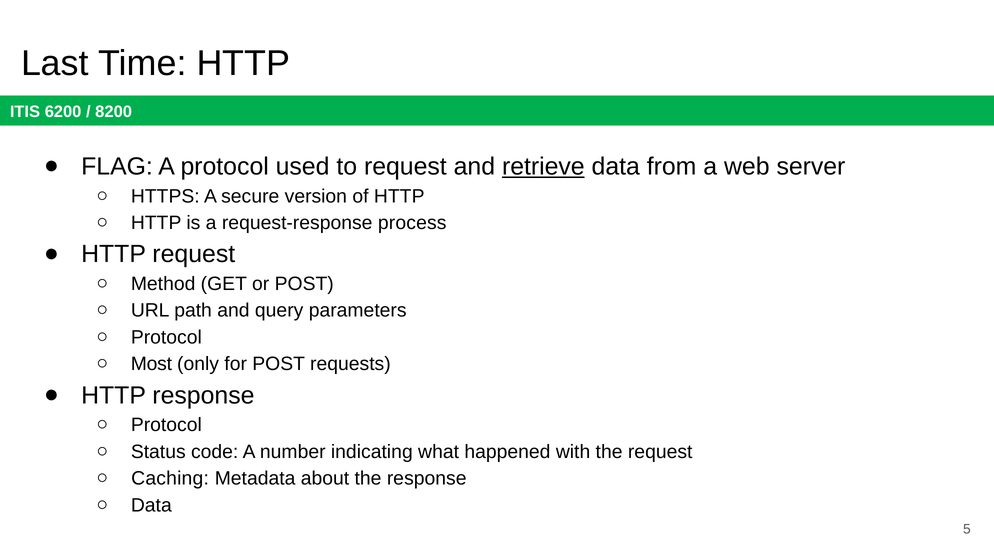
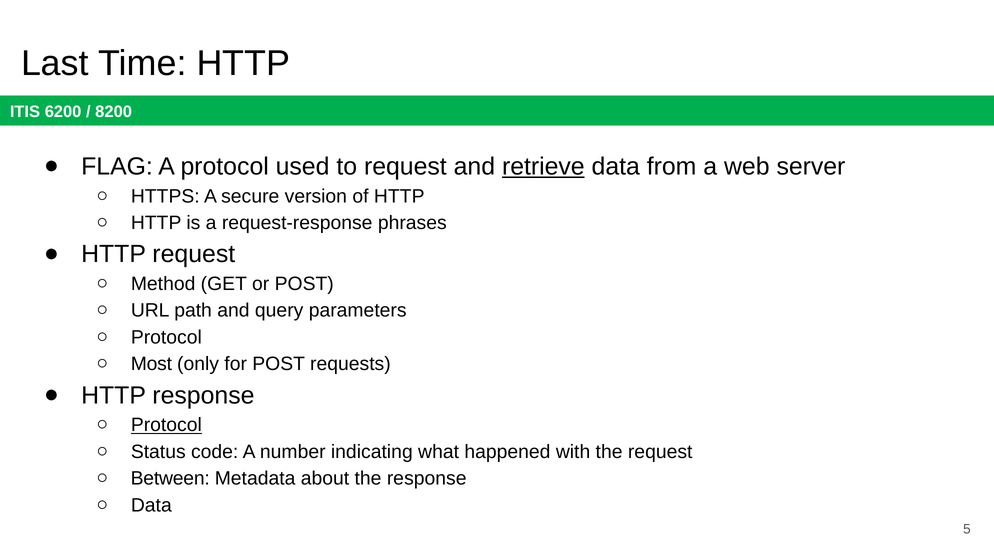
process: process -> phrases (412, 223)
Protocol underline: none -> present (166, 425)
Caching: Caching -> Between (170, 479)
